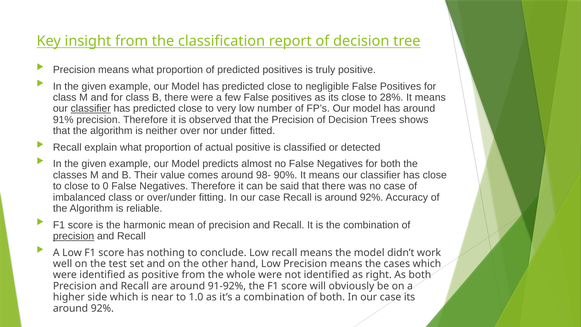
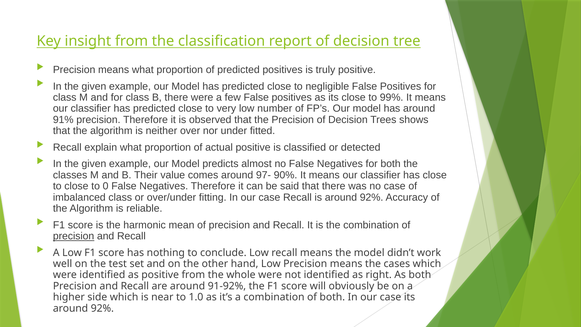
28%: 28% -> 99% (392, 97)
classifier underline: present -> none (91, 108)
98-: 98- -> 97- (264, 175)
